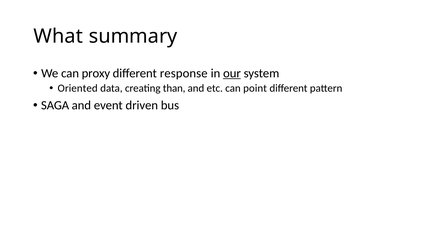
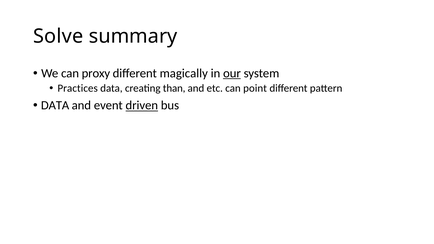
What: What -> Solve (58, 36)
response: response -> magically (184, 73)
Oriented: Oriented -> Practices (78, 88)
SAGA: SAGA -> DATA (55, 105)
driven underline: none -> present (142, 105)
